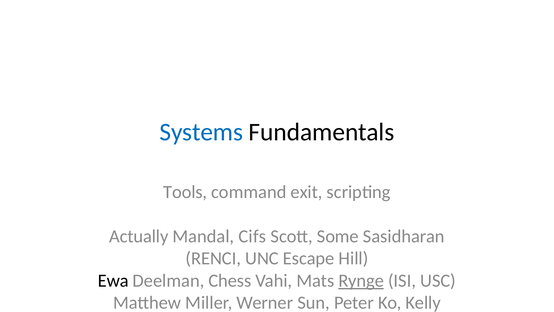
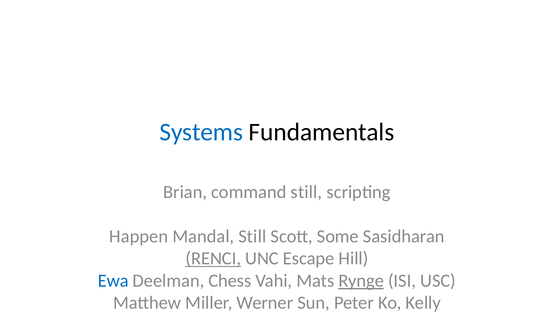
Tools: Tools -> Brian (185, 192)
command exit: exit -> still (306, 192)
Actually: Actually -> Happen (139, 236)
Mandal Cifs: Cifs -> Still (252, 236)
RENCI underline: none -> present (213, 258)
Ewa colour: black -> blue (113, 280)
